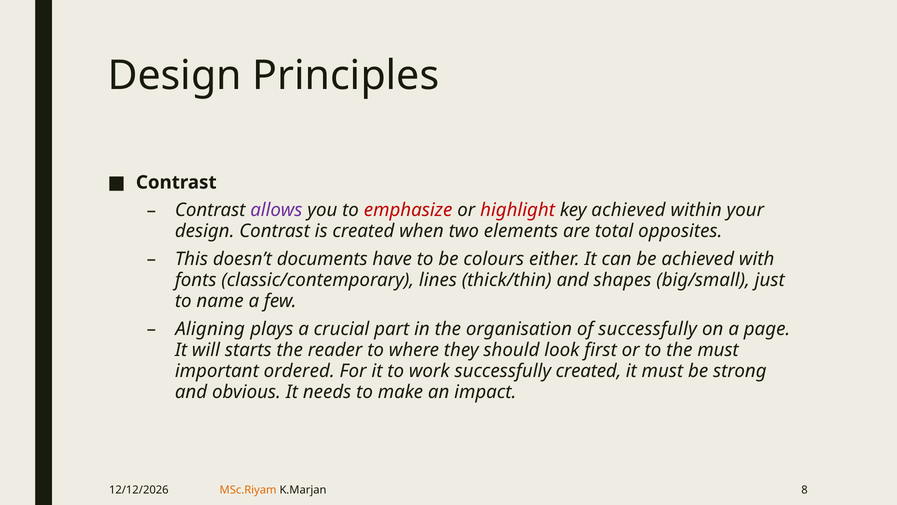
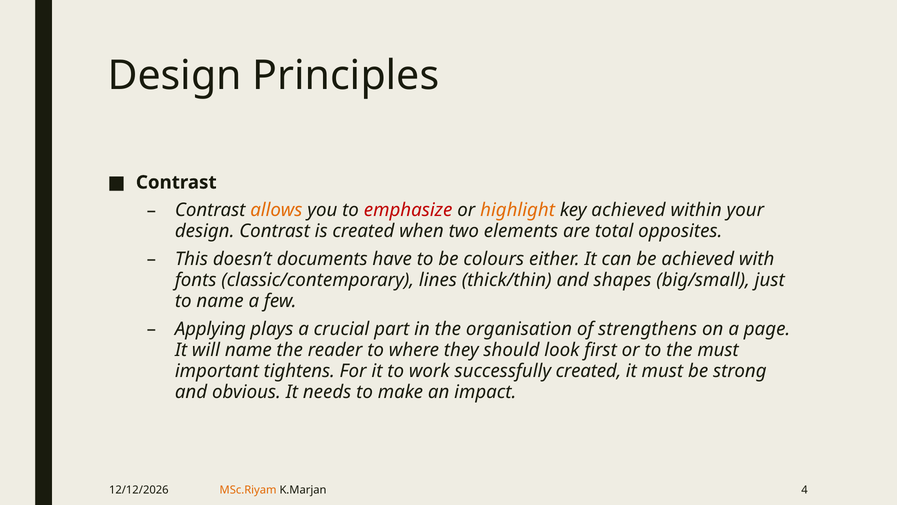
allows colour: purple -> orange (276, 210)
highlight colour: red -> orange (518, 210)
Aligning: Aligning -> Applying (210, 329)
of successfully: successfully -> strengthens (648, 329)
will starts: starts -> name (248, 350)
ordered: ordered -> tightens (299, 371)
8: 8 -> 4 (804, 490)
